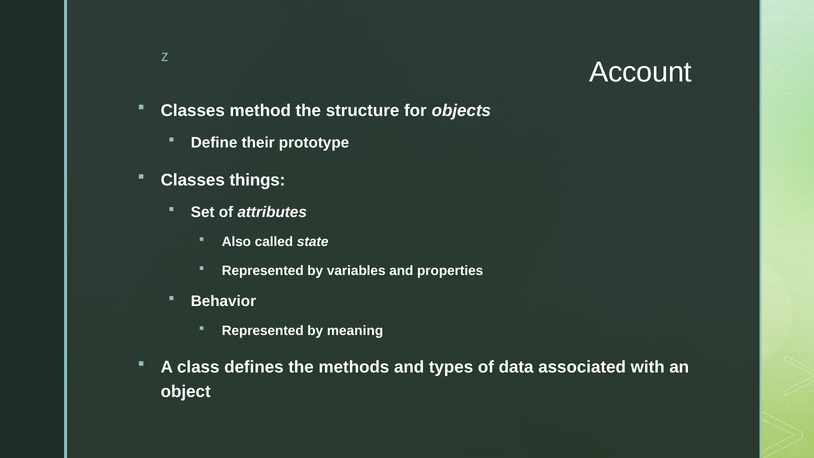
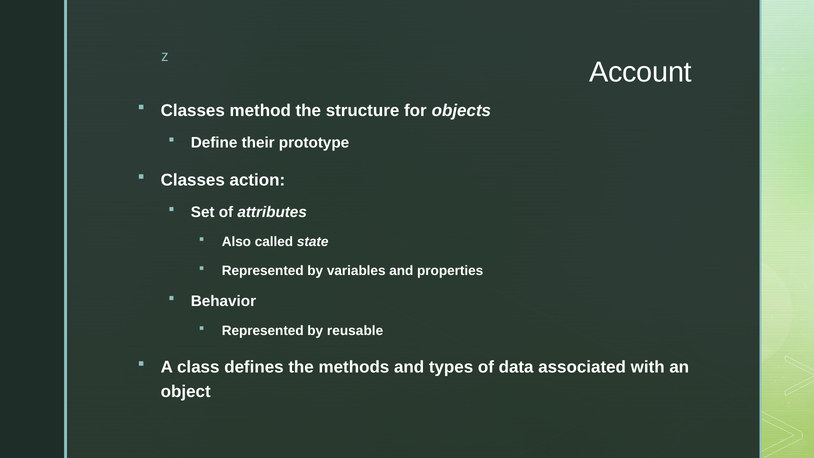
things: things -> action (257, 180)
meaning: meaning -> reusable (355, 331)
